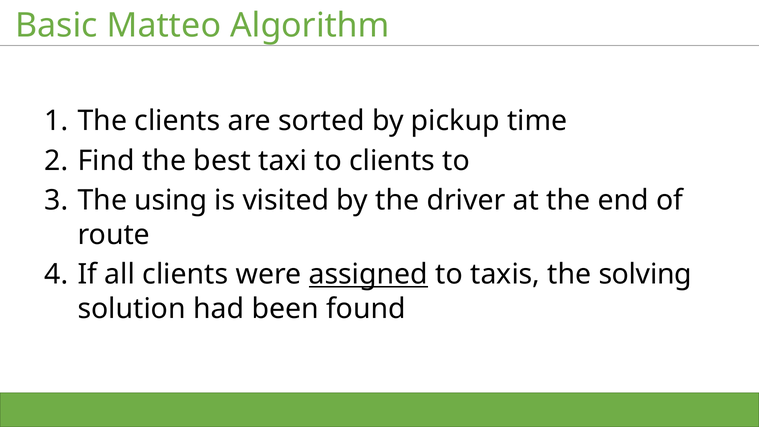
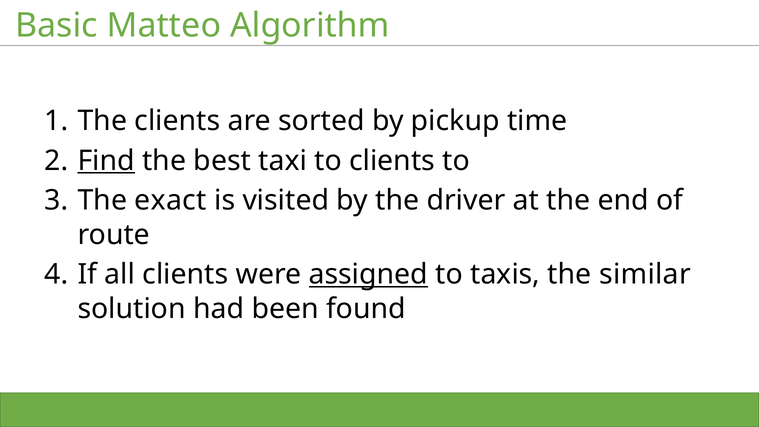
Find underline: none -> present (106, 161)
using: using -> exact (170, 200)
solving: solving -> similar (645, 274)
